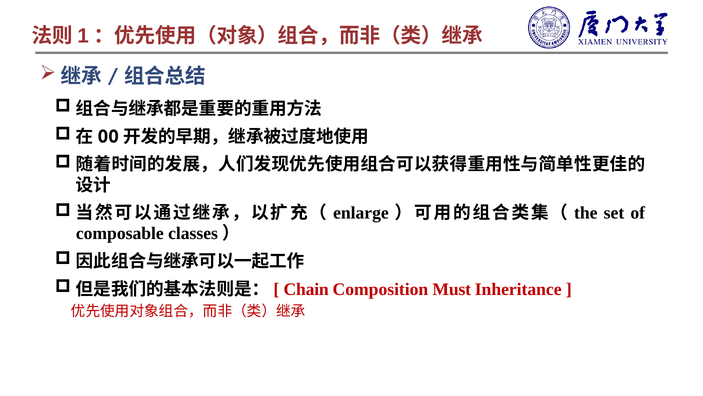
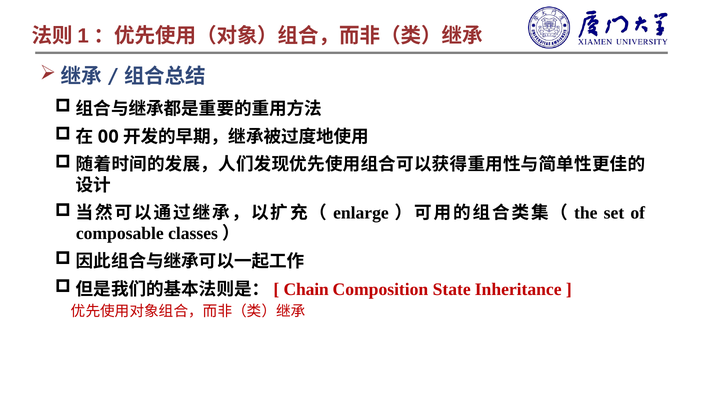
Must: Must -> State (452, 289)
